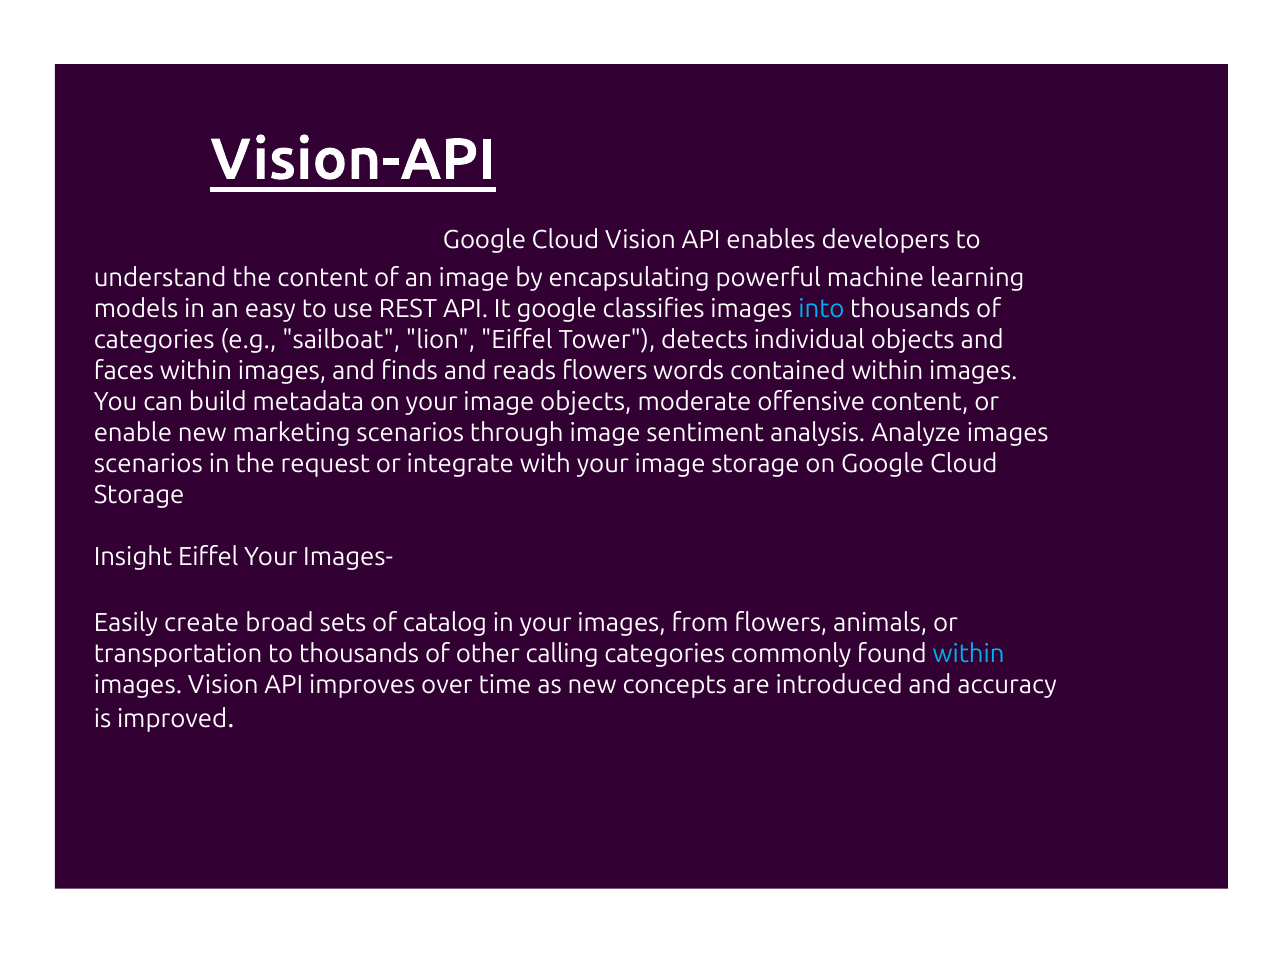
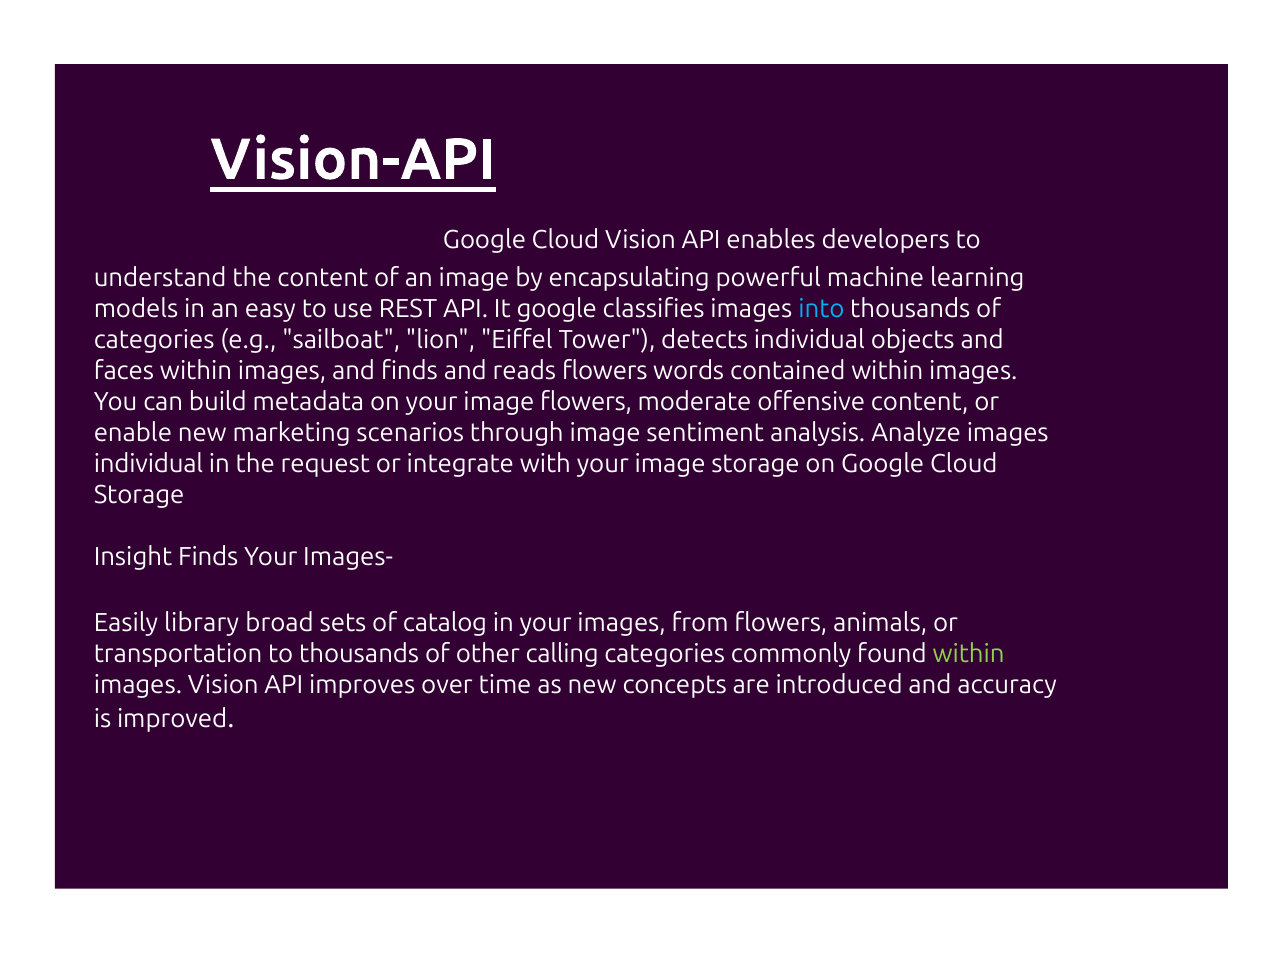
image objects: objects -> flowers (586, 402)
scenarios: scenarios -> individual (148, 464)
Insight Eiffel: Eiffel -> Finds (208, 557)
create: create -> library (202, 623)
within colour: light blue -> light green (969, 654)
